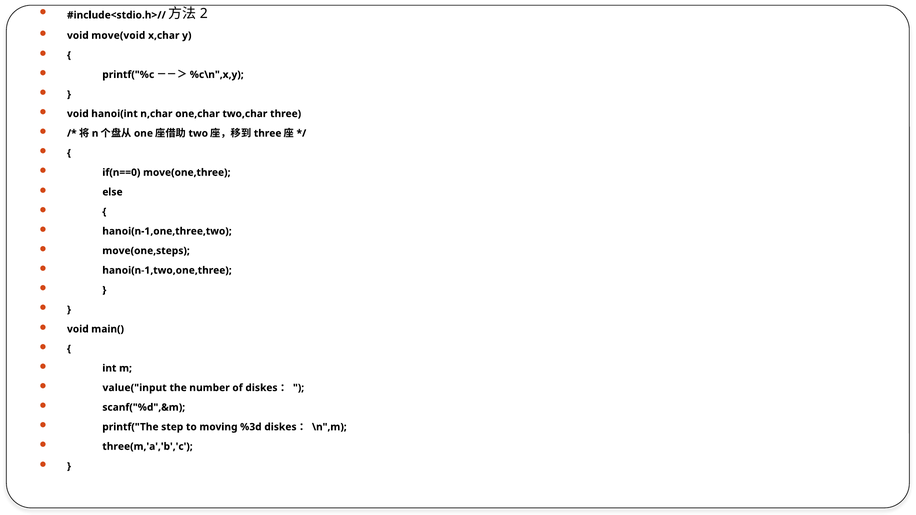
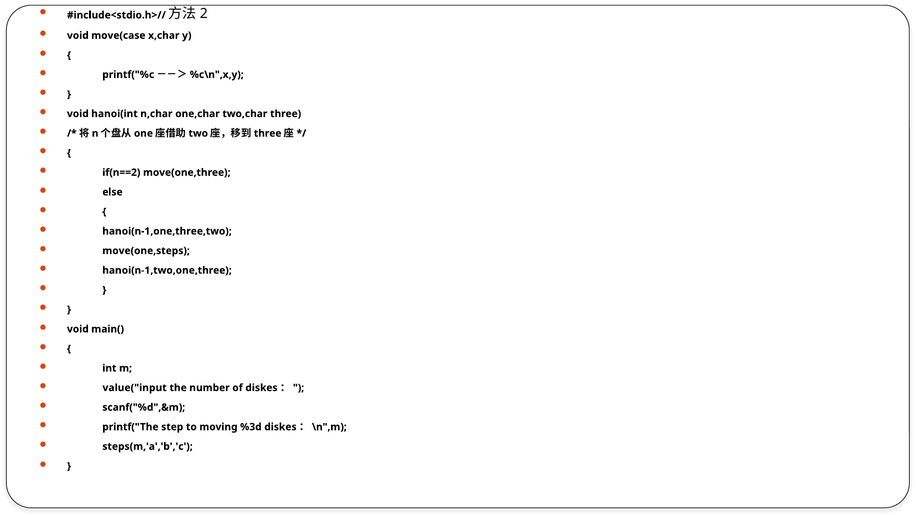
move(void: move(void -> move(case (118, 35)
if(n==0: if(n==0 -> if(n==2 (121, 173)
three(m,'a','b','c: three(m,'a','b','c -> steps(m,'a','b','c (148, 447)
